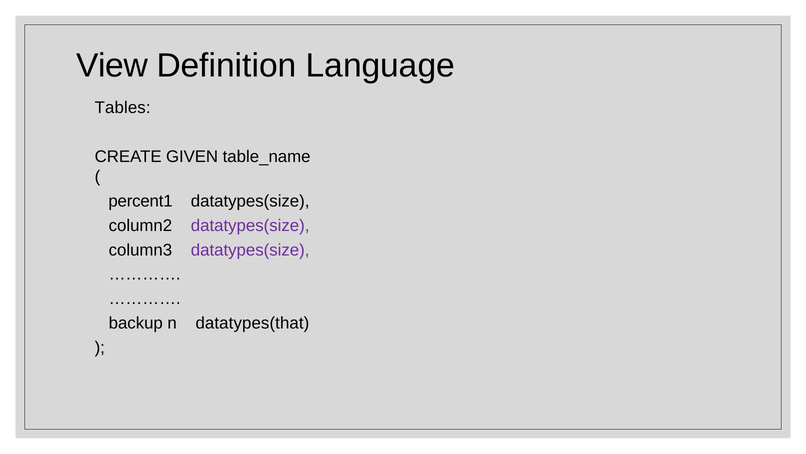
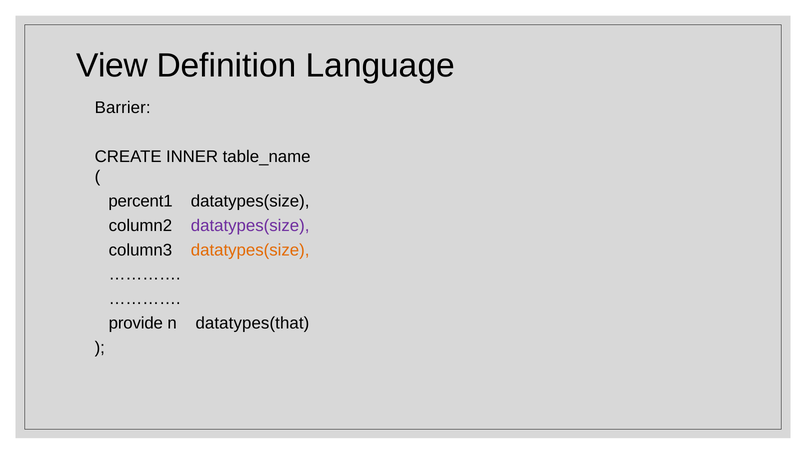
Tables: Tables -> Barrier (123, 108)
GIVEN: GIVEN -> INNER (192, 156)
datatypes(size colour: purple -> orange (250, 250)
backup: backup -> provide (136, 323)
